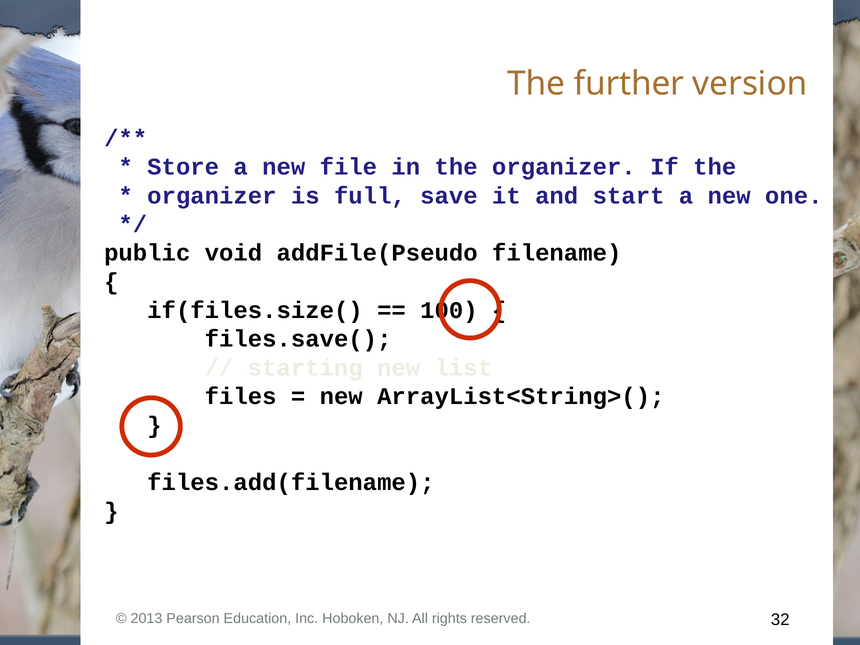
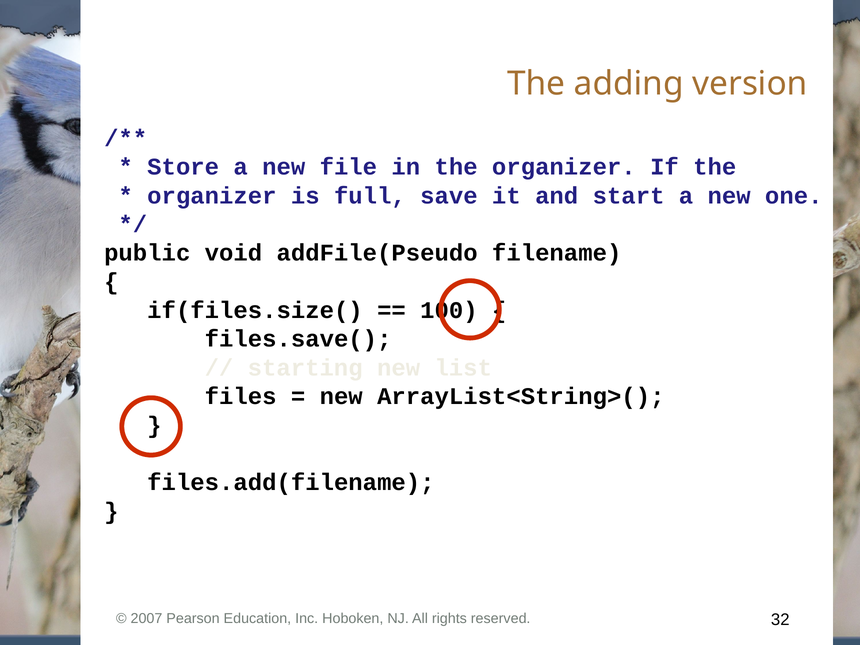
further: further -> adding (629, 84)
2013: 2013 -> 2007 (146, 618)
